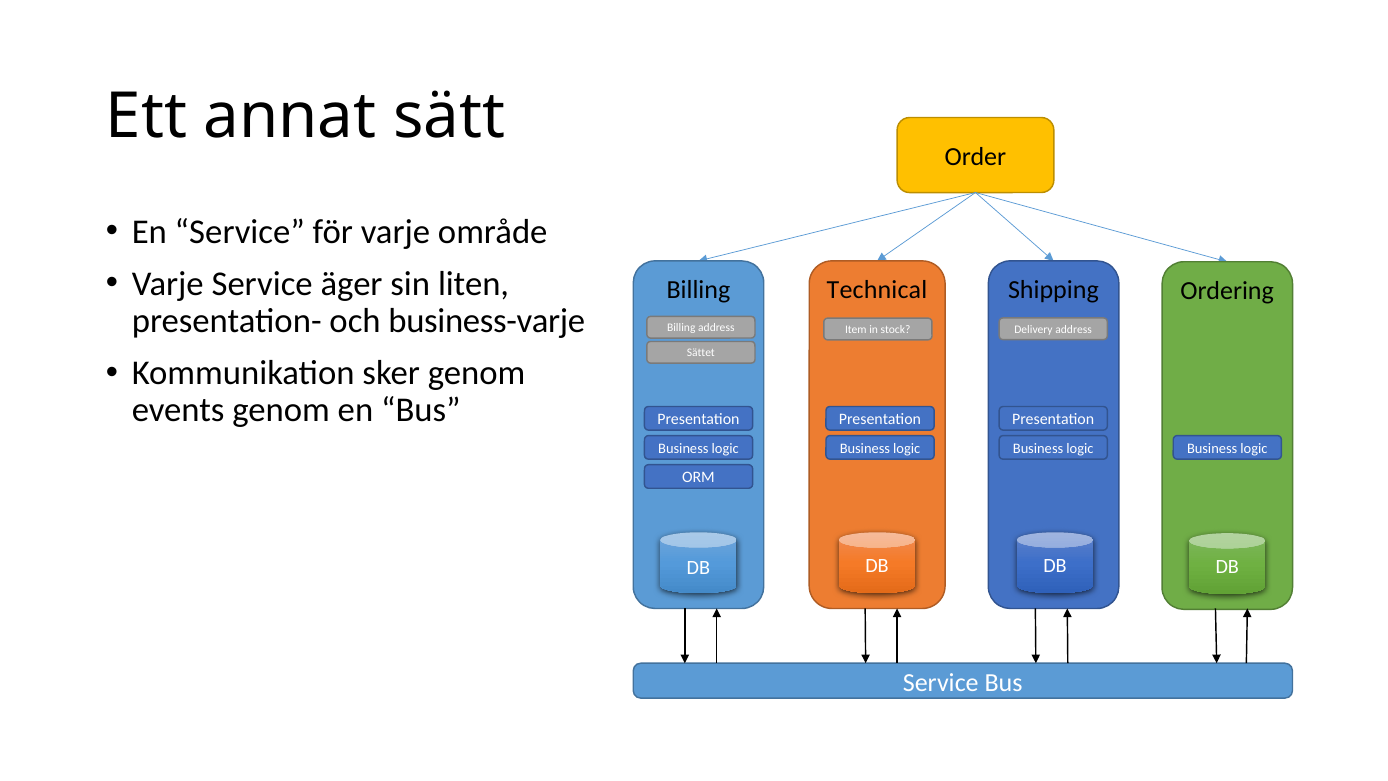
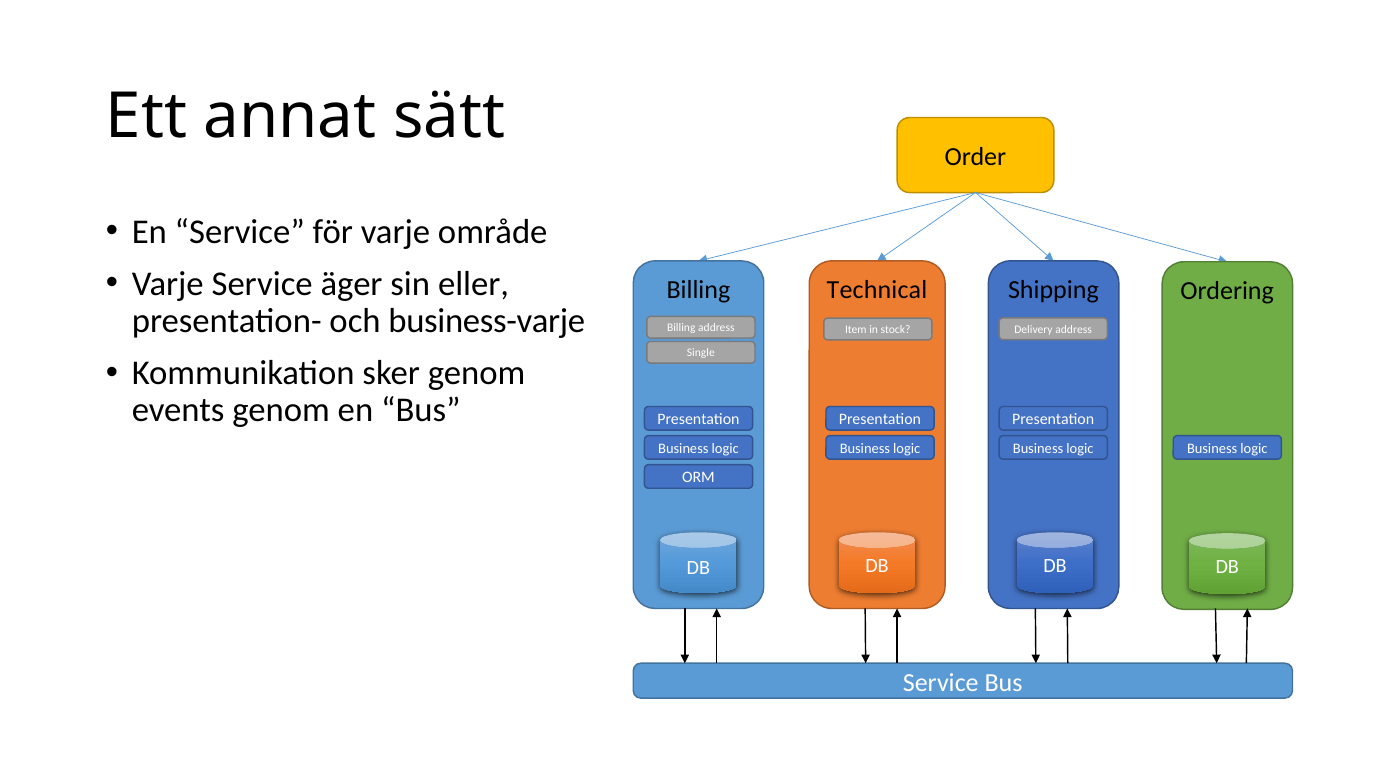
liten: liten -> eller (474, 284)
Sättet: Sättet -> Single (701, 353)
